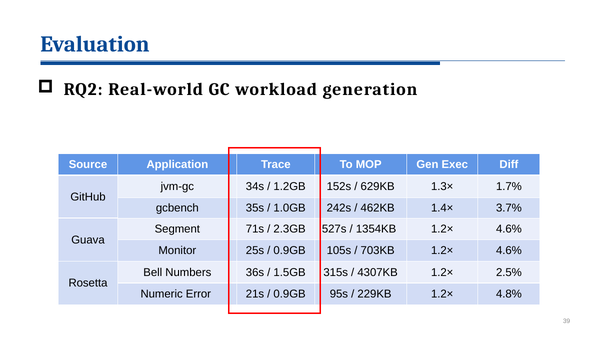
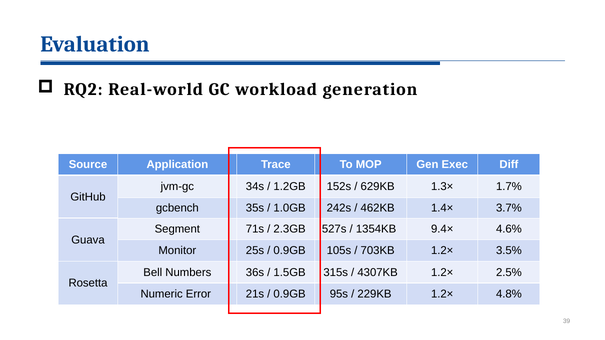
1354KB 1.2×: 1.2× -> 9.4× (442, 229)
703KB 1.2× 4.6%: 4.6% -> 3.5% (509, 251)
